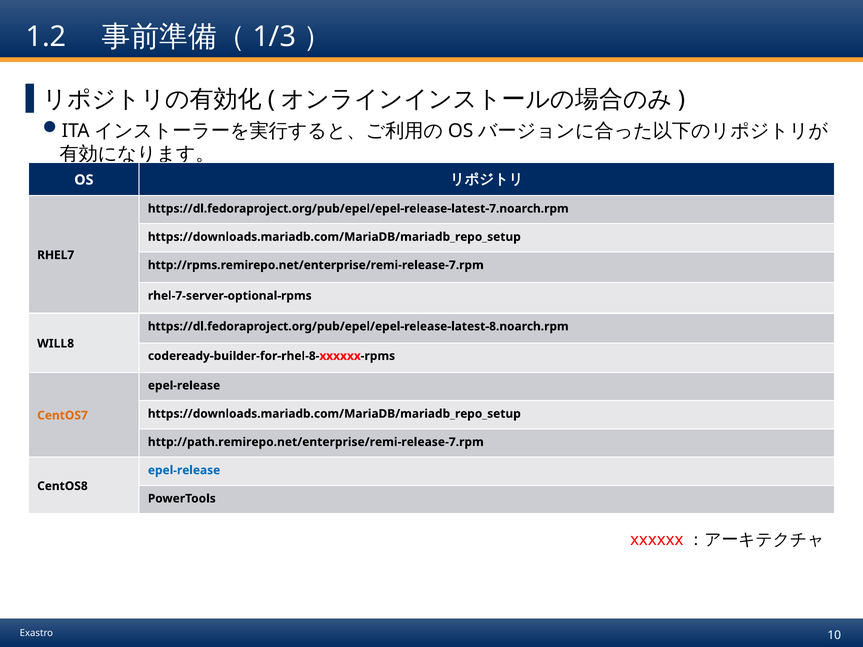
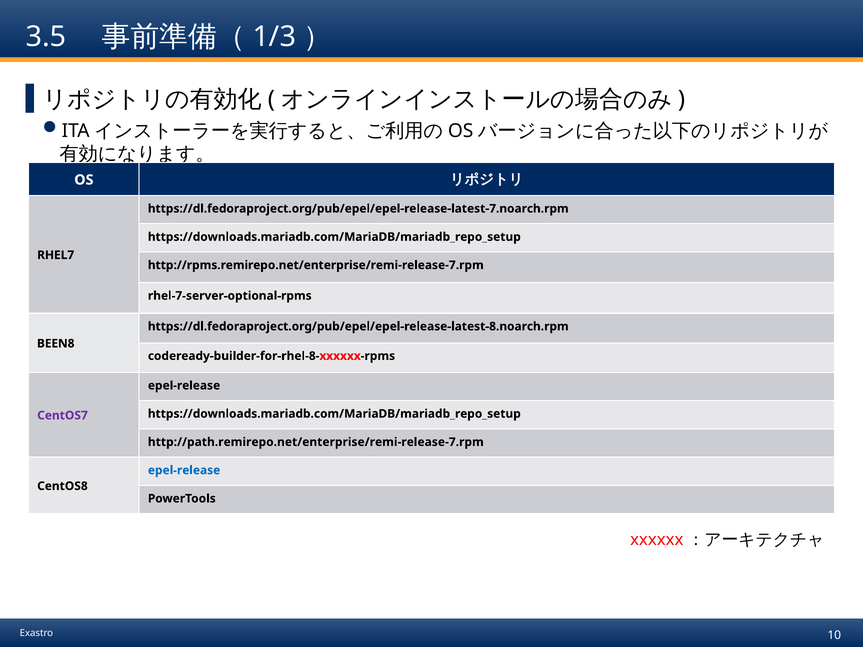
1.2: 1.2 -> 3.5 (46, 37)
WILL8: WILL8 -> BEEN8 (56, 344)
CentOS7 colour: orange -> purple (62, 416)
